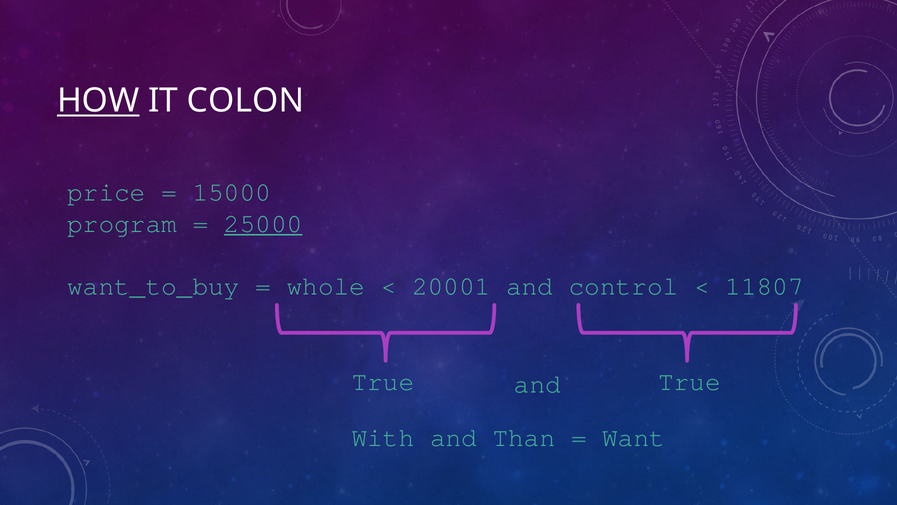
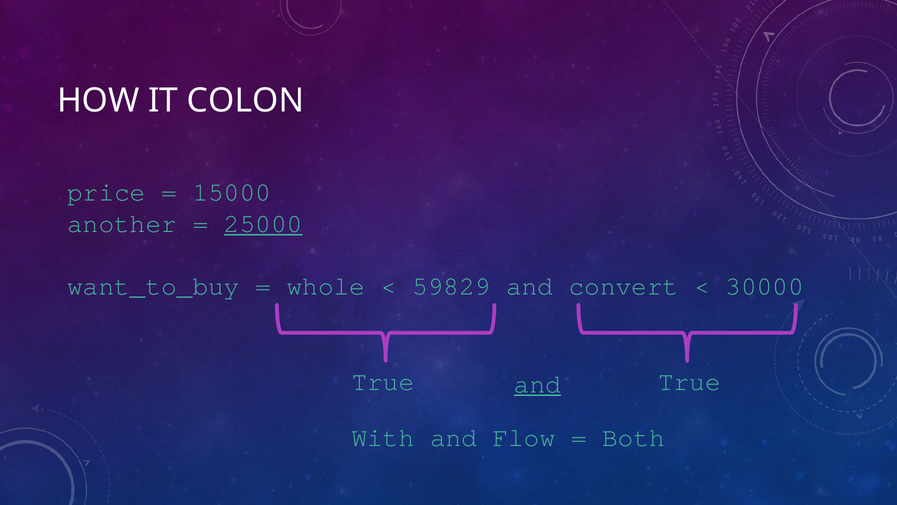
HOW underline: present -> none (98, 101)
program: program -> another (122, 223)
20001: 20001 -> 59829 (451, 286)
control: control -> convert (624, 286)
11807: 11807 -> 30000 (765, 286)
and underline: none -> present (537, 384)
Than: Than -> Flow (524, 437)
Want: Want -> Both (634, 437)
